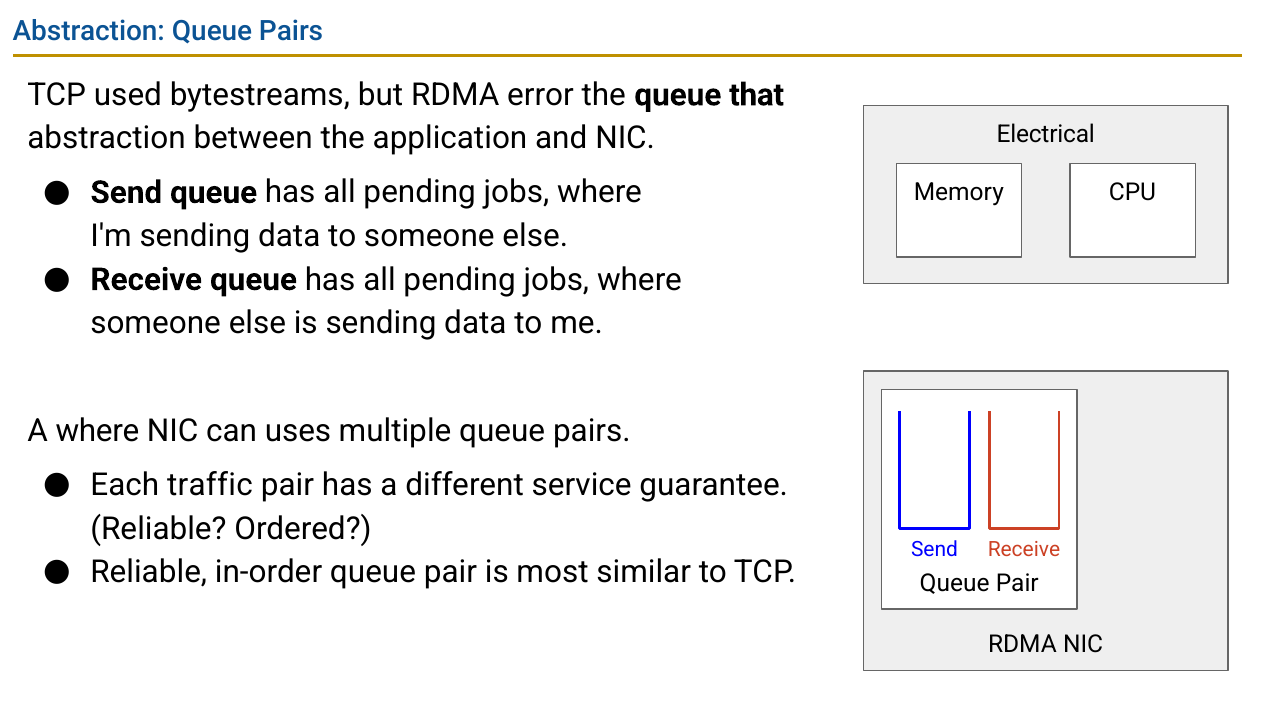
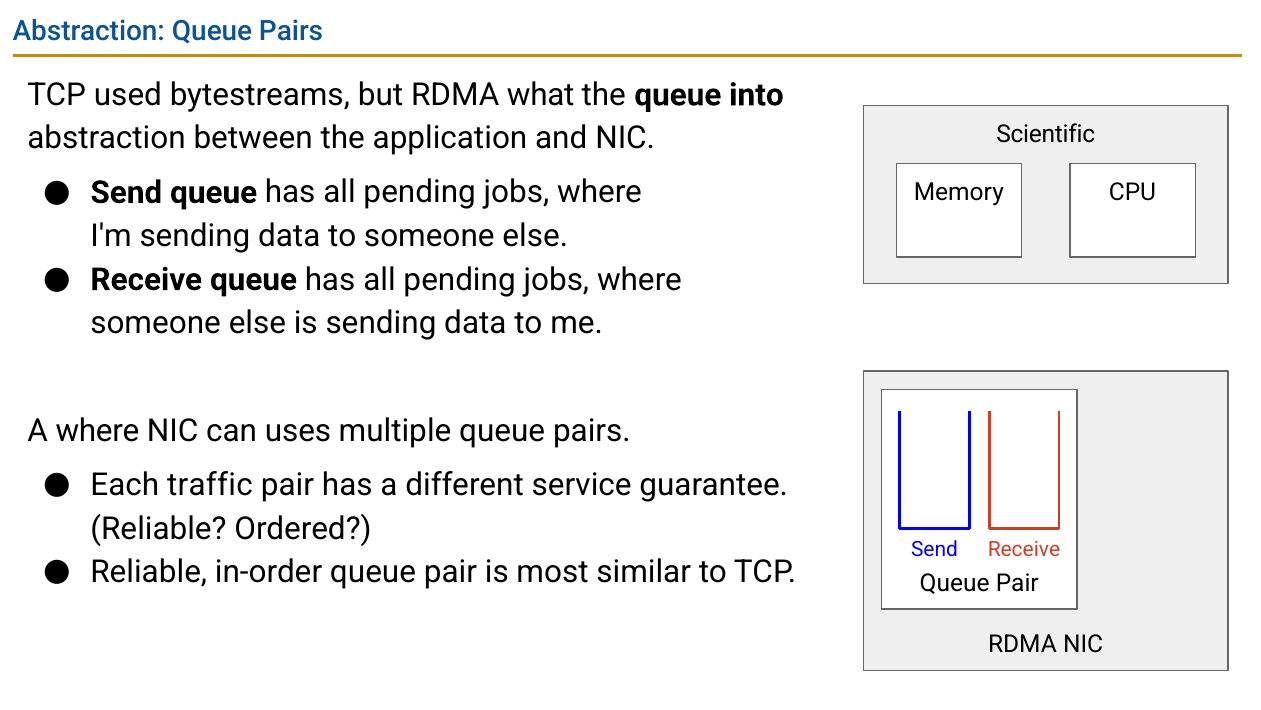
error: error -> what (541, 95)
that: that -> into (756, 95)
Electrical: Electrical -> Scientific (1046, 134)
